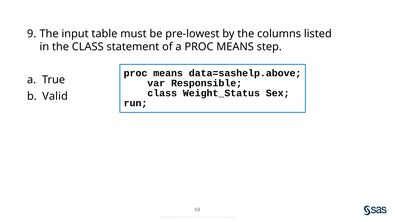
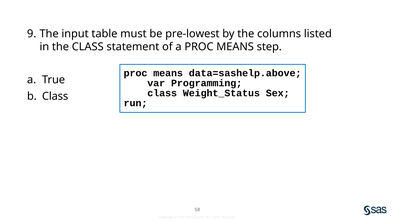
Responsible: Responsible -> Programming (207, 83)
Valid: Valid -> Class (55, 96)
